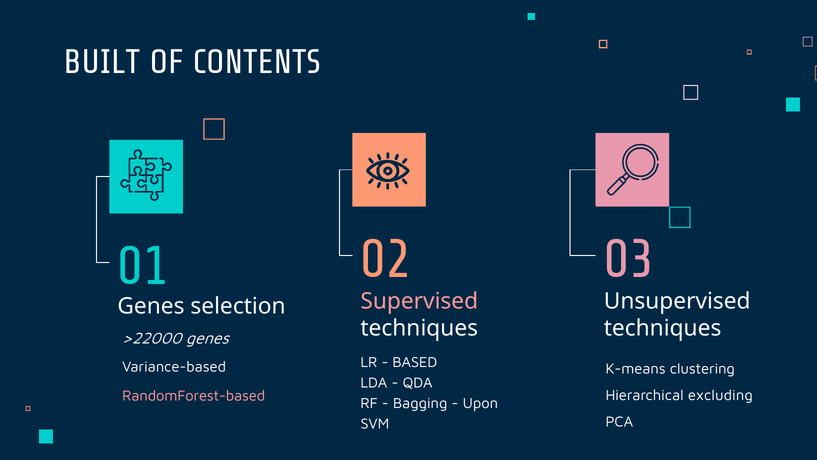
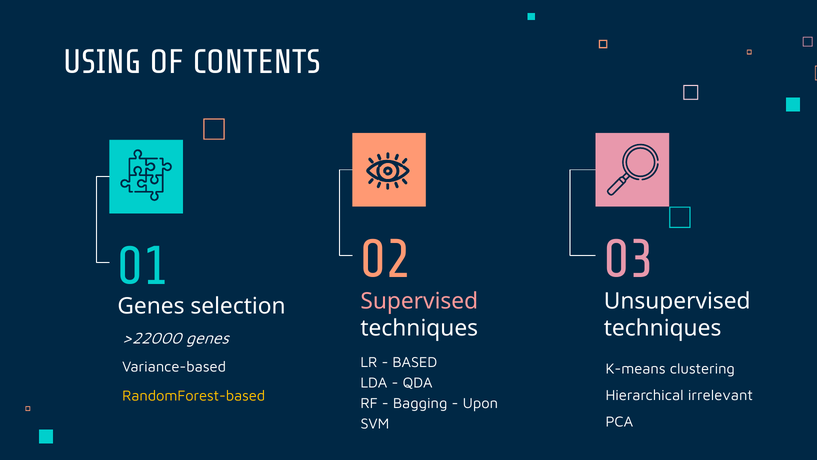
BUILT: BUILT -> USING (102, 62)
excluding: excluding -> irrelevant (720, 395)
RandomForest-based colour: pink -> yellow (194, 395)
